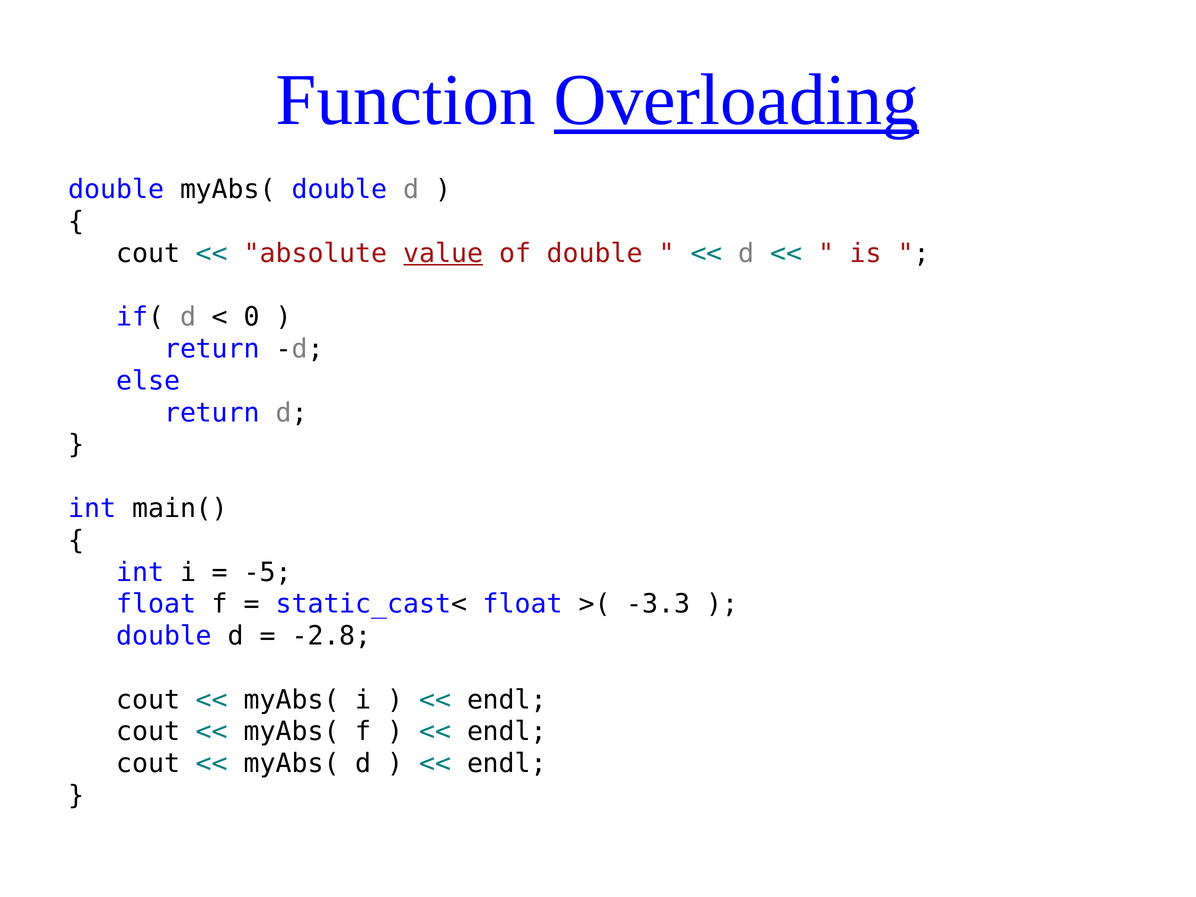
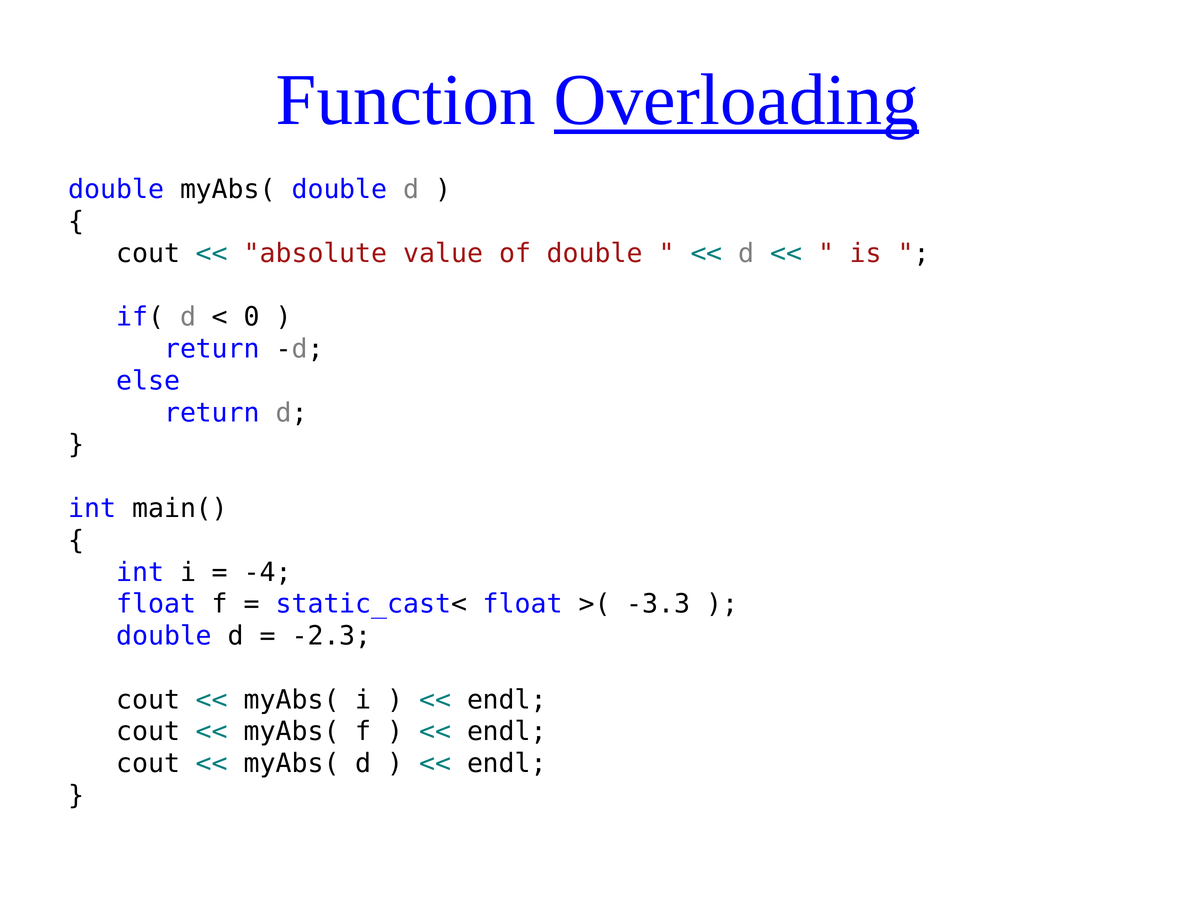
value underline: present -> none (443, 253)
-5: -5 -> -4 (268, 572)
-2.8: -2.8 -> -2.3 (332, 636)
